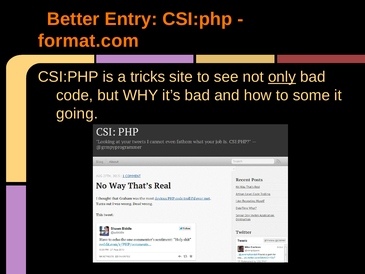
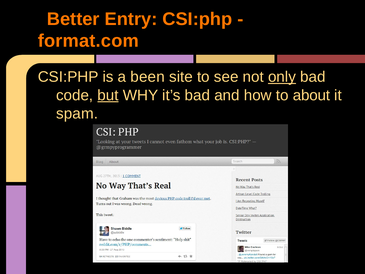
tricks: tricks -> been (148, 77)
but underline: none -> present (108, 95)
some: some -> about (311, 95)
going: going -> spam (77, 113)
